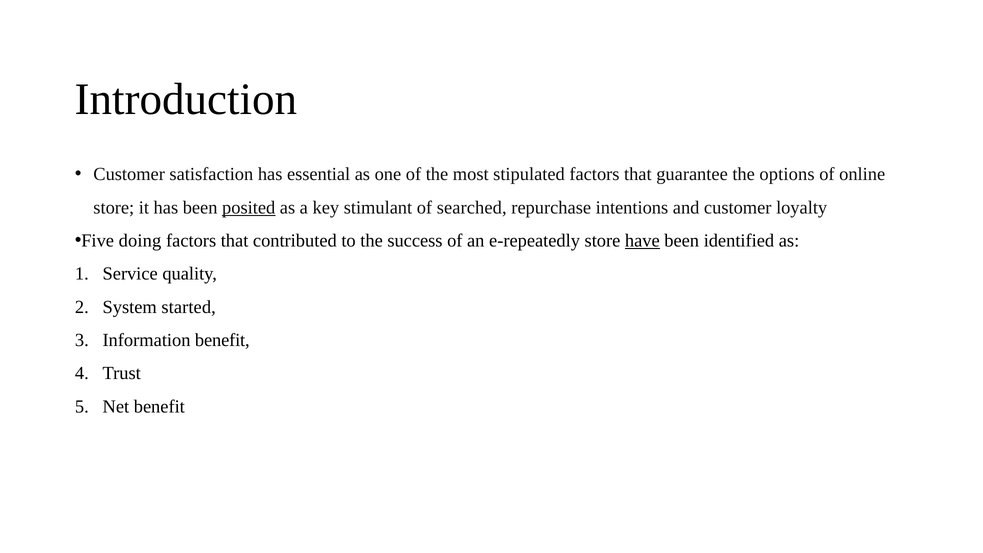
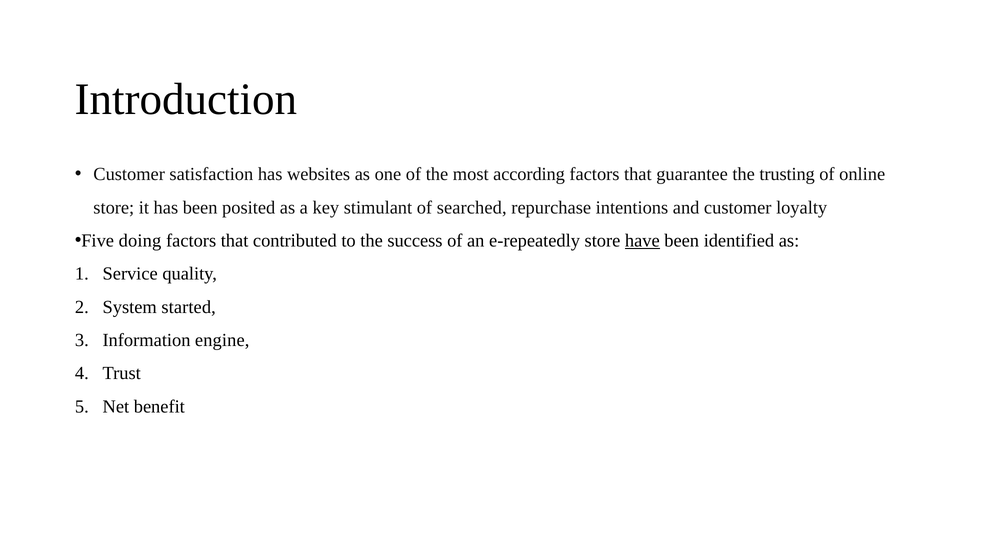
essential: essential -> websites (319, 174)
stipulated: stipulated -> according (529, 174)
options: options -> trusting (787, 174)
posited underline: present -> none (249, 207)
Information benefit: benefit -> engine (222, 340)
